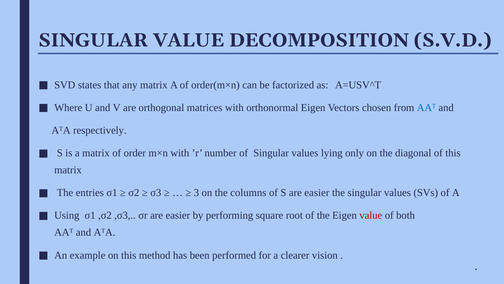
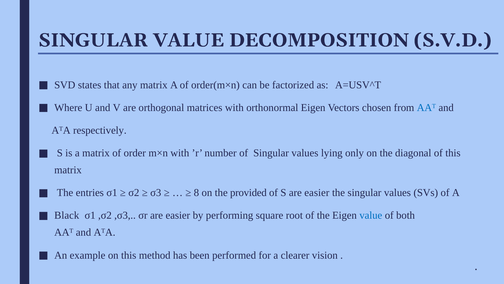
3: 3 -> 8 (196, 192)
columns: columns -> provided (248, 192)
Using: Using -> Black (67, 215)
value colour: red -> blue (371, 215)
